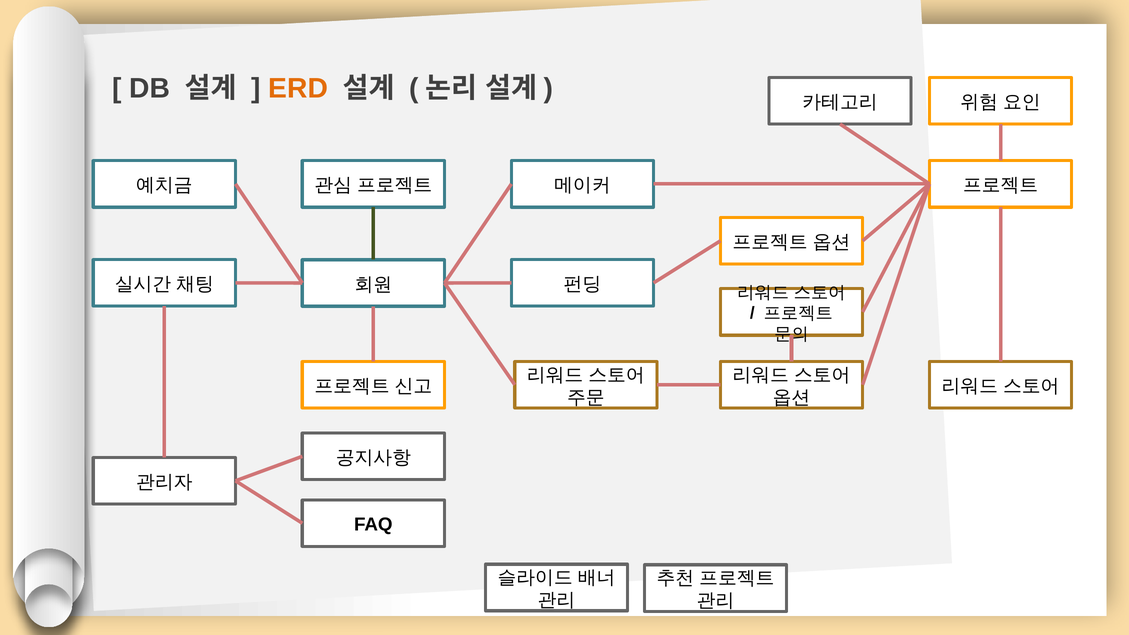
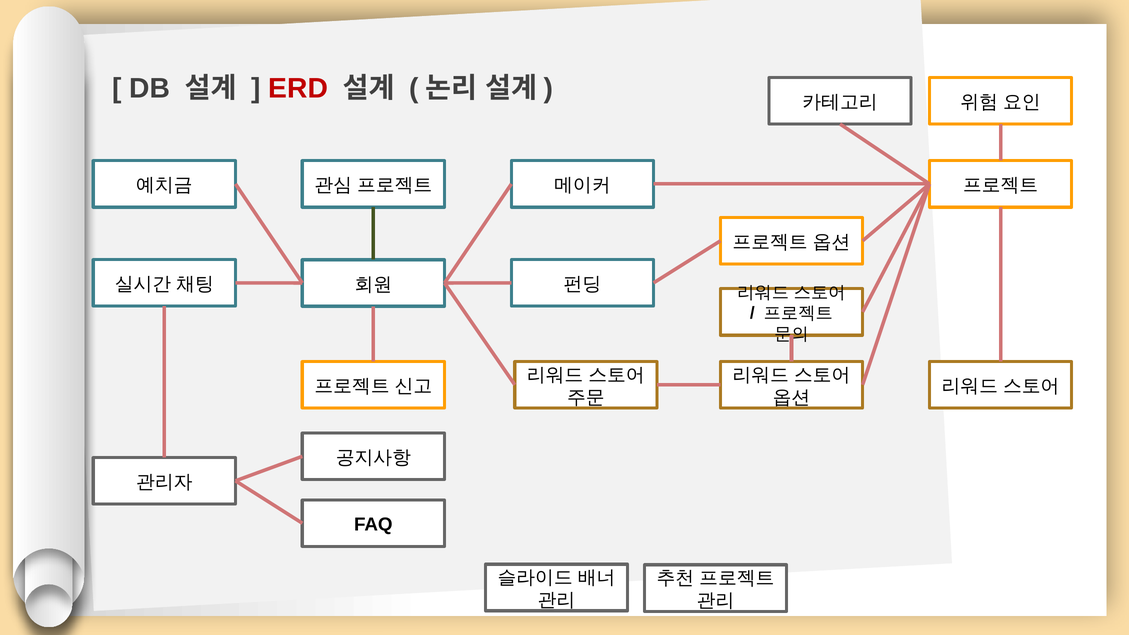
ERD colour: orange -> red (298, 88)
